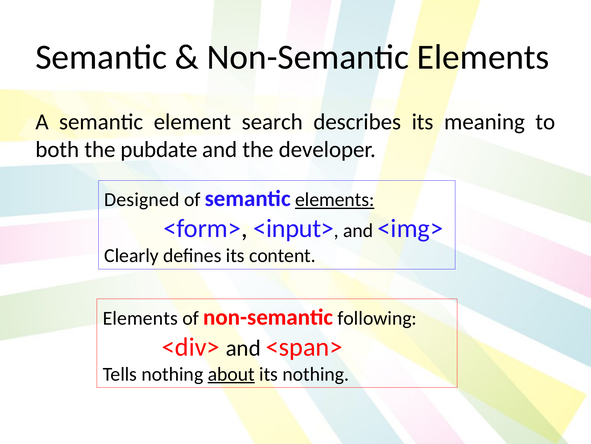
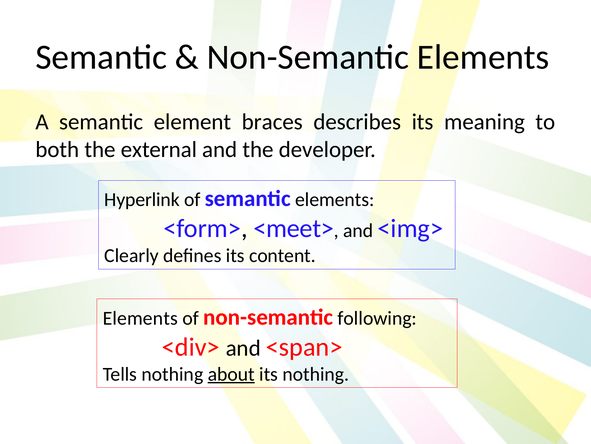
search: search -> braces (272, 122)
pubdate: pubdate -> external (159, 149)
Designed: Designed -> Hyperlink (142, 199)
elements underline: present -> none (335, 199)
<input>: <input> -> <meet> (294, 228)
